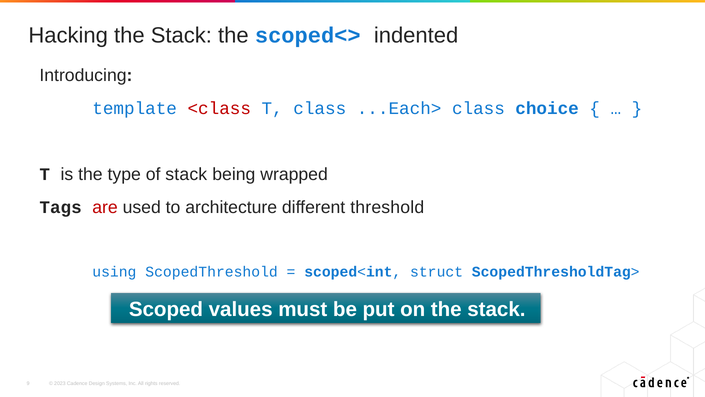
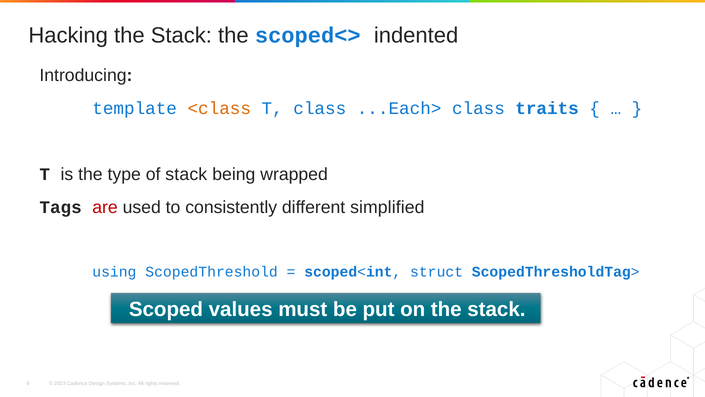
<class colour: red -> orange (219, 108)
choice: choice -> traits (547, 108)
architecture: architecture -> consistently (231, 207)
threshold: threshold -> simplified (387, 207)
